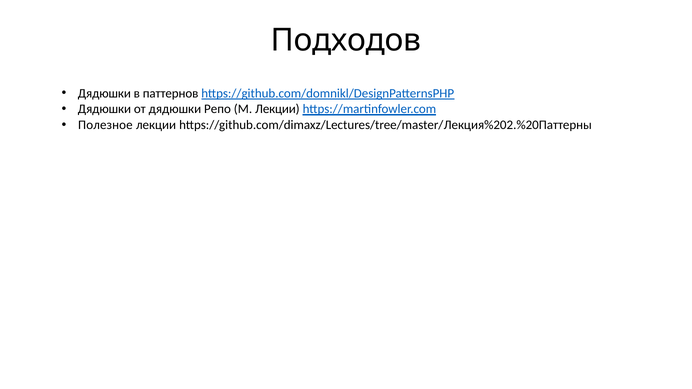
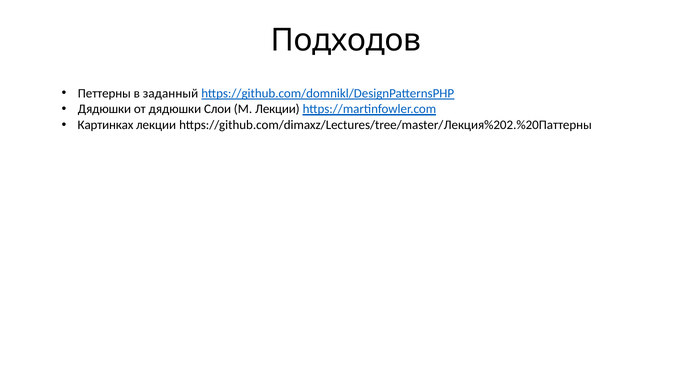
Дядюшки: Дядюшки -> Петтерны (104, 93)
паттернов: паттернов -> заданный (170, 93)
Репо: Репо -> Слои (218, 109)
Полезное: Полезное -> Картинках (106, 125)
